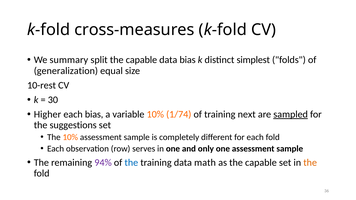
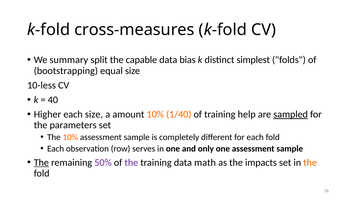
generalization: generalization -> bootstrapping (66, 71)
10-rest: 10-rest -> 10-less (41, 85)
30: 30 -> 40 (53, 100)
each bias: bias -> size (94, 114)
variable: variable -> amount (128, 114)
1/74: 1/74 -> 1/40 (179, 114)
next: next -> help (247, 114)
suggestions: suggestions -> parameters (73, 125)
The underline: none -> present (41, 163)
94%: 94% -> 50% (103, 163)
the colour: blue -> purple (131, 163)
as the capable: capable -> impacts (261, 163)
